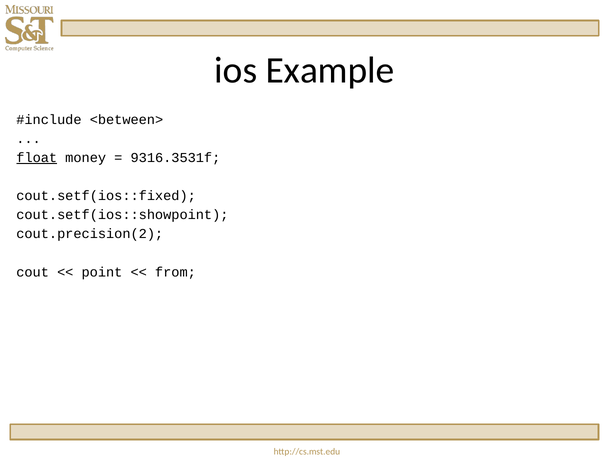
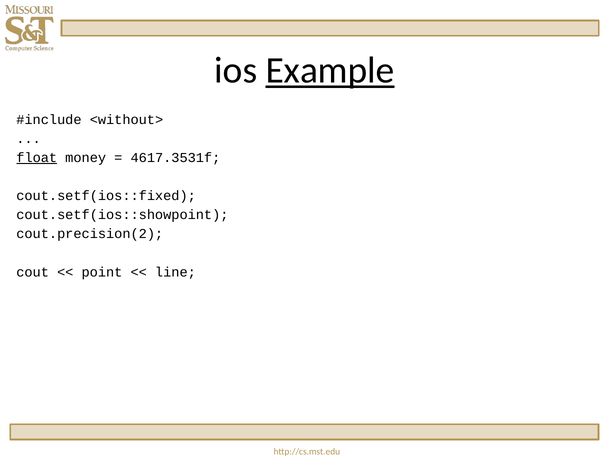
Example underline: none -> present (330, 71)
<between>: <between> -> <without> (126, 120)
9316.3531f: 9316.3531f -> 4617.3531f (175, 158)
from: from -> line (175, 272)
